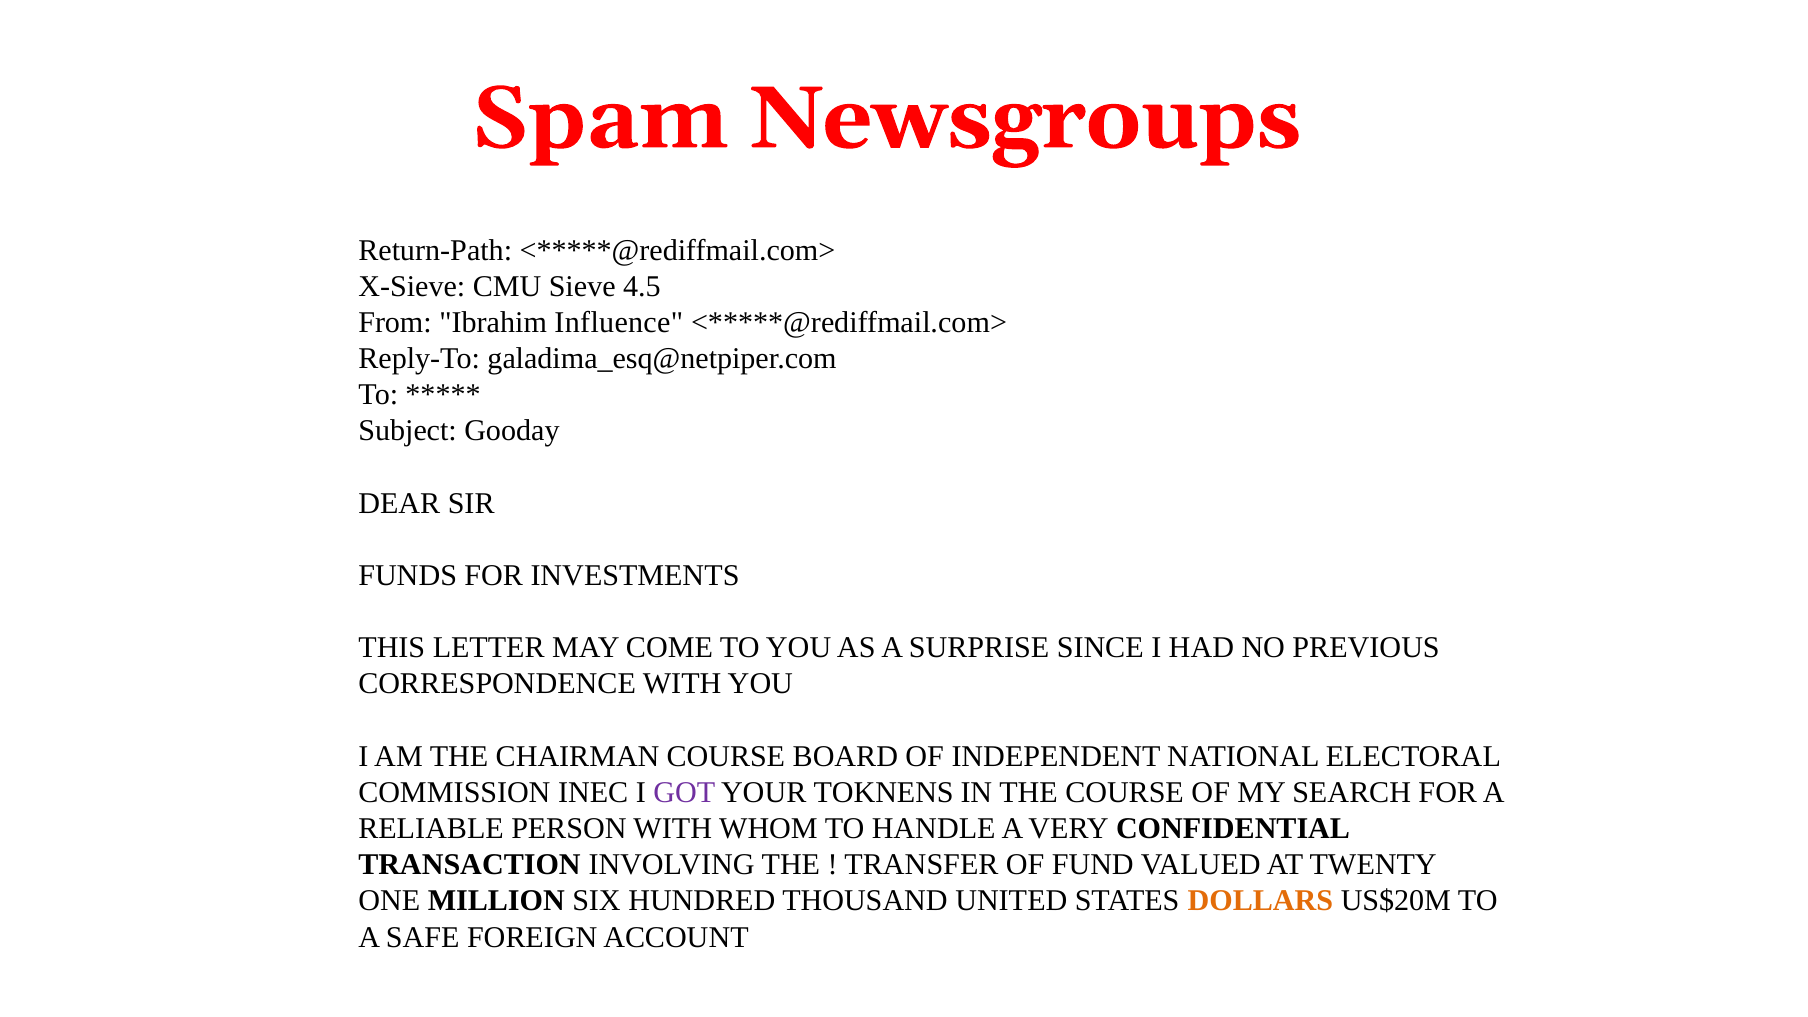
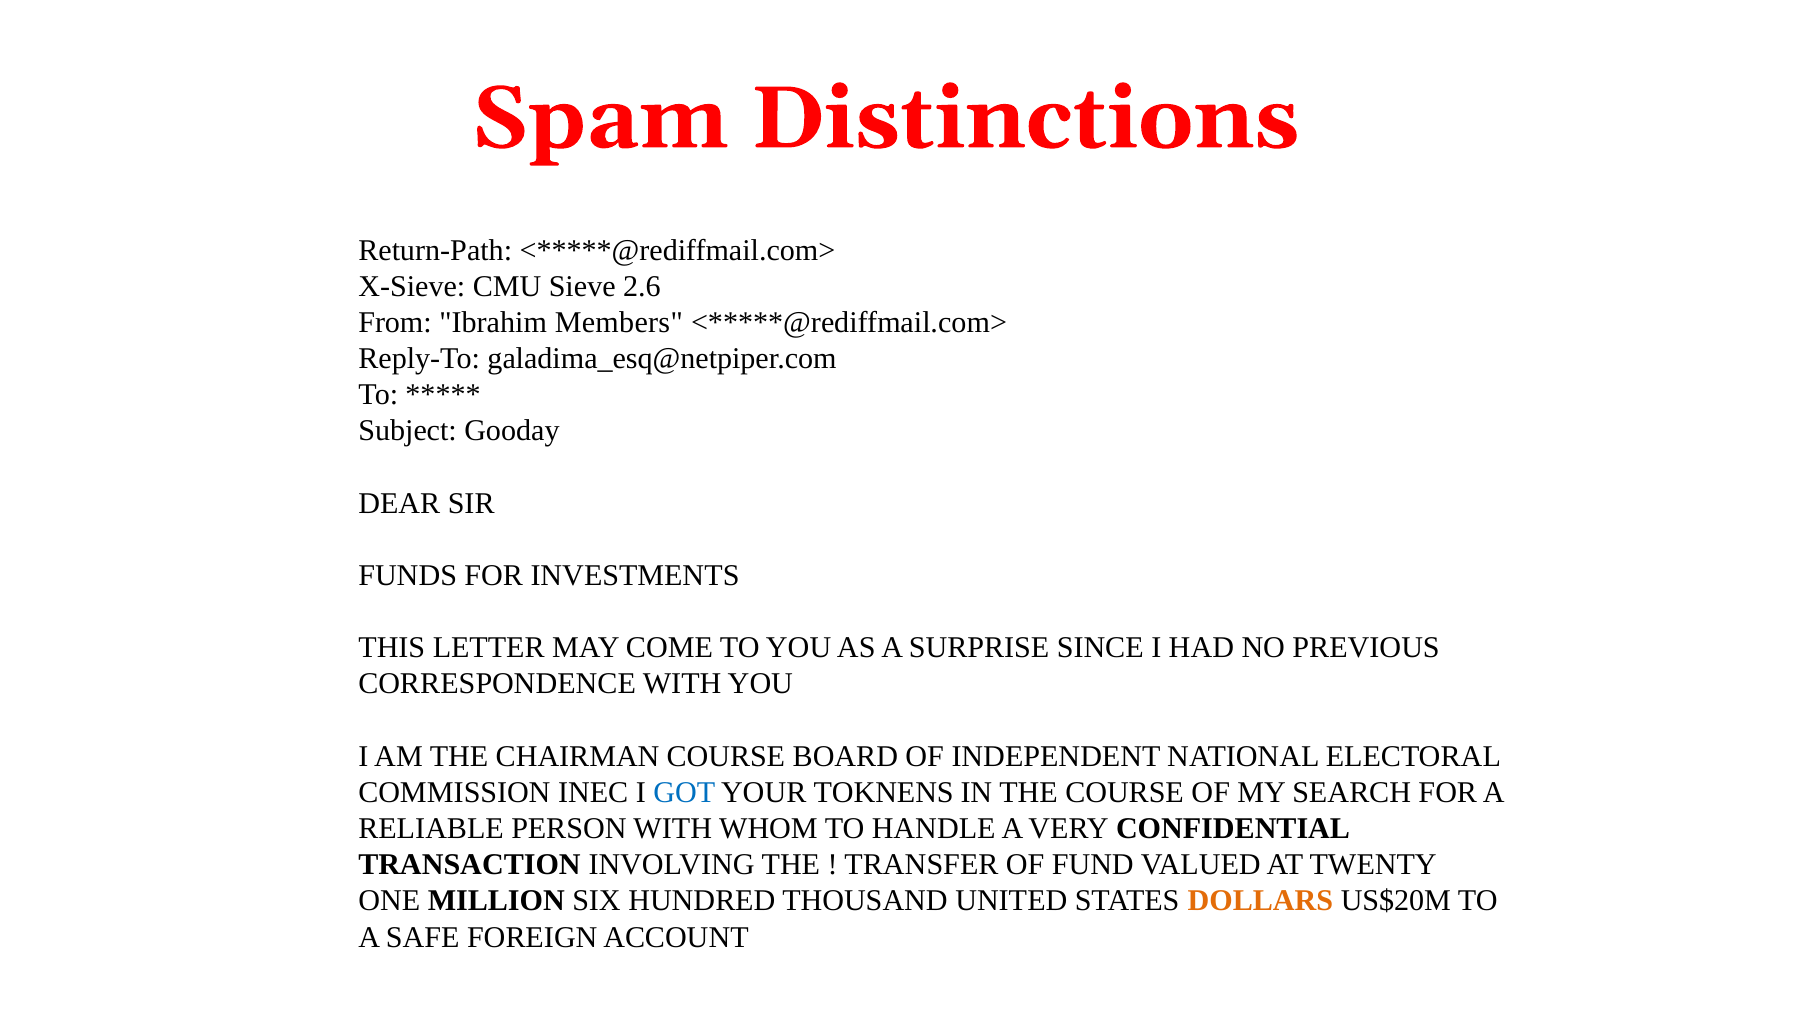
Newsgroups: Newsgroups -> Distinctions (1025, 118)
4.5: 4.5 -> 2.6 (642, 286)
Influence: Influence -> Members (619, 322)
GOT colour: purple -> blue (684, 792)
